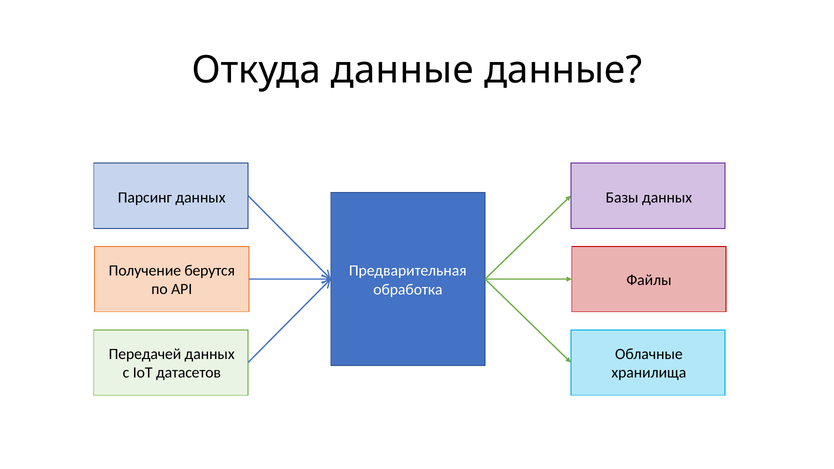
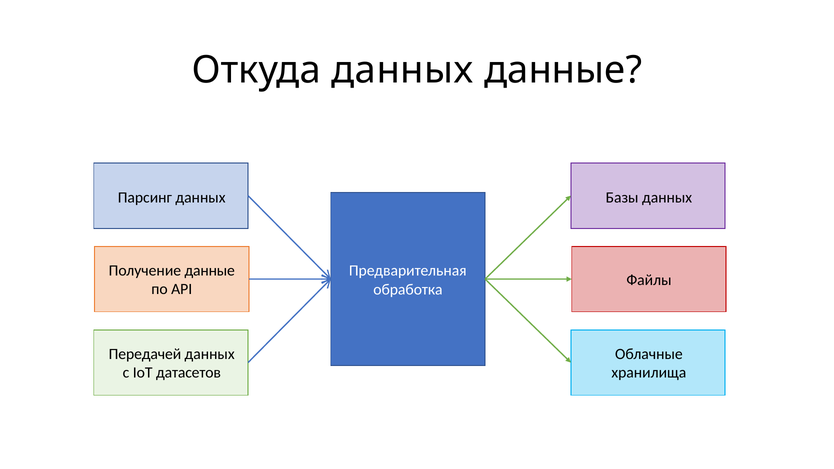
Откуда данные: данные -> данных (402, 70)
Получение берутся: берутся -> данные (210, 271)
